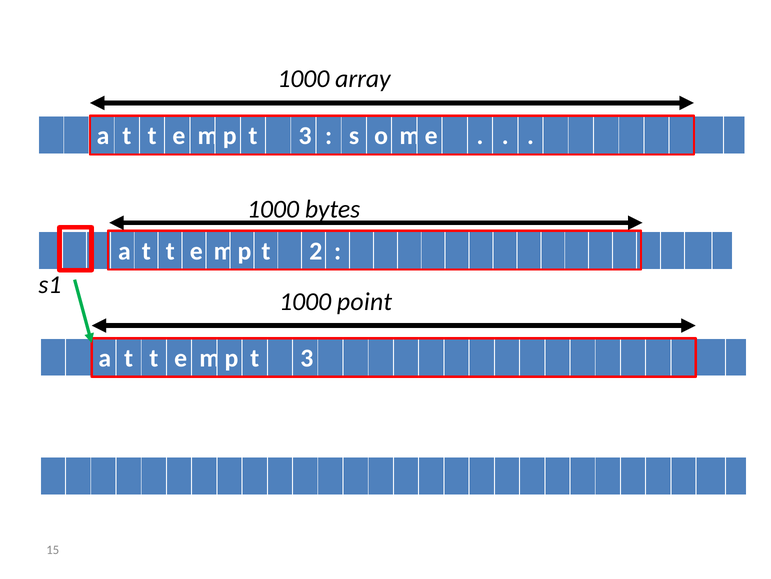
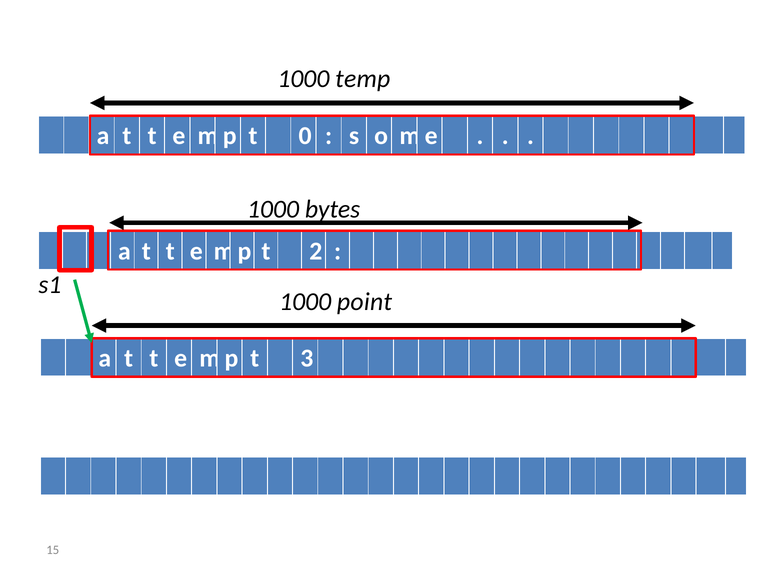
array: array -> temp (363, 79)
3: 3 -> 0 (305, 135)
